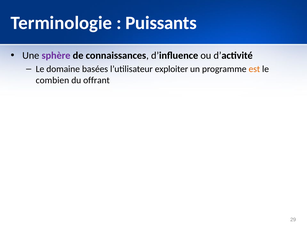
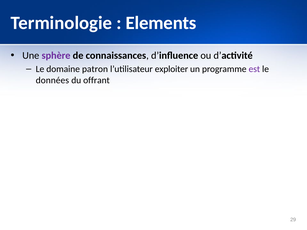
Puissants: Puissants -> Elements (161, 23)
basées: basées -> patron (95, 69)
est colour: orange -> purple (254, 69)
combien: combien -> données (52, 80)
